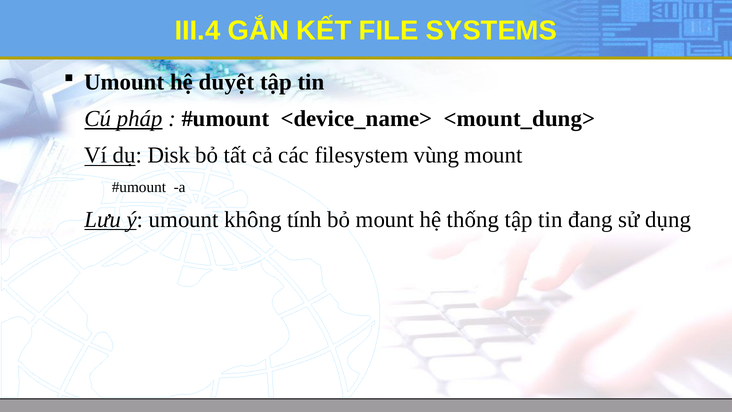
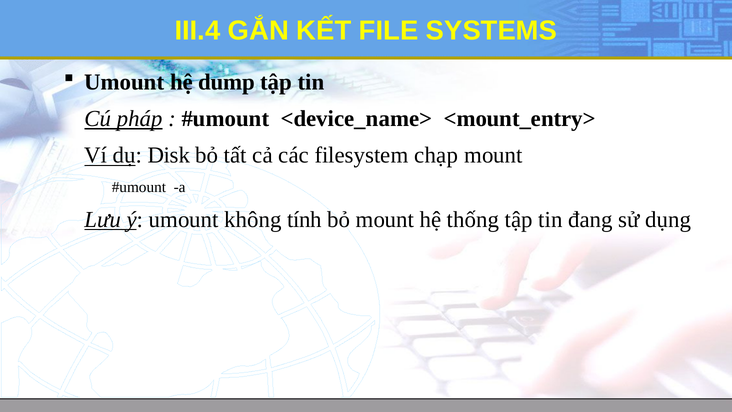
duyệt: duyệt -> dump (227, 82)
<mount_dung>: <mount_dung> -> <mount_entry> (520, 119)
vùng: vùng -> chạp (436, 155)
